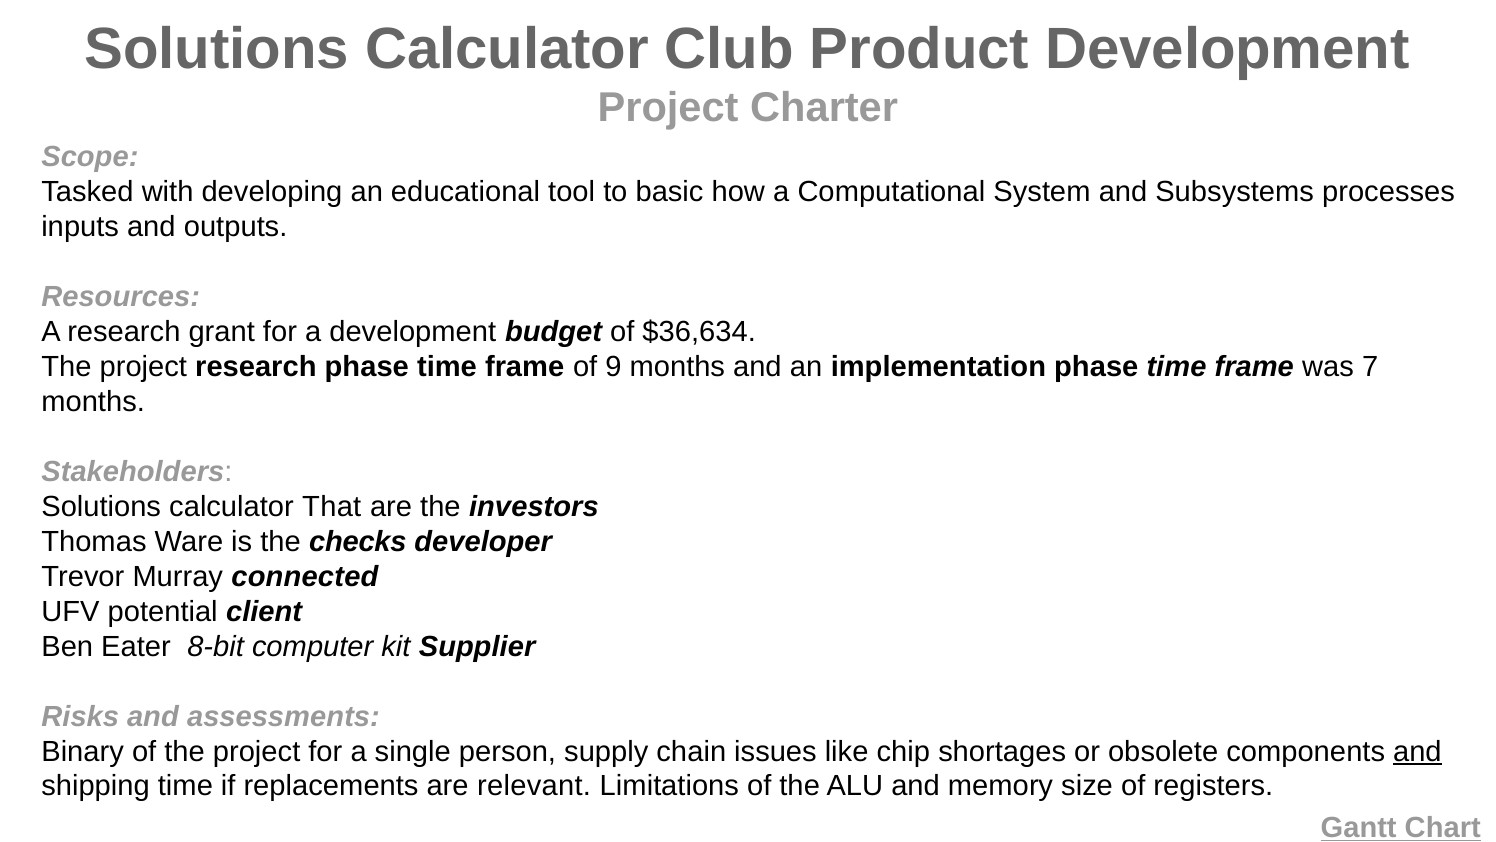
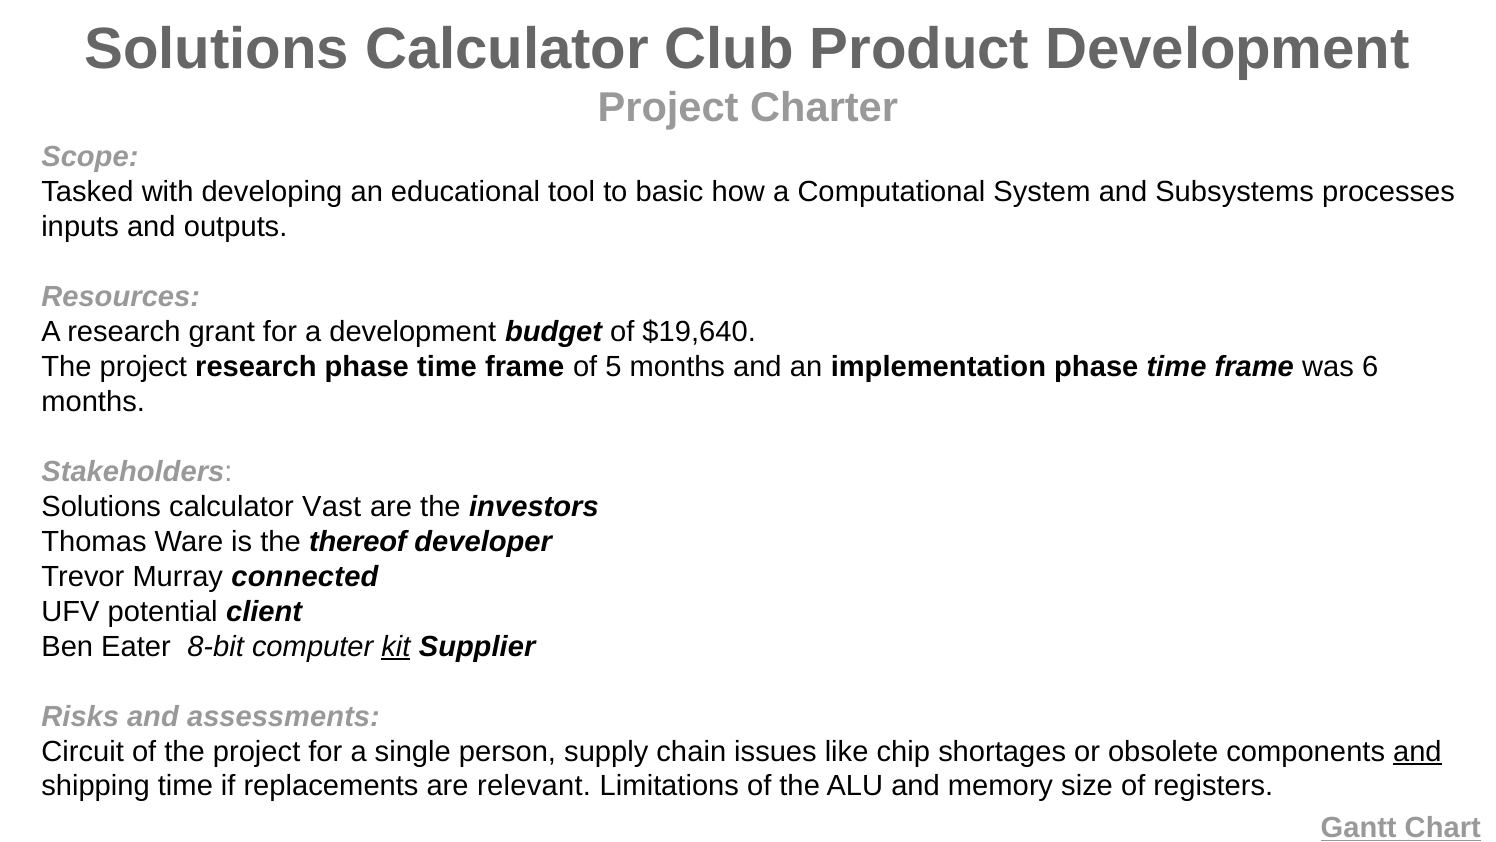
$36,634: $36,634 -> $19,640 (699, 332)
9: 9 -> 5 (613, 367)
7: 7 -> 6 (1370, 367)
That: That -> Vast (332, 507)
checks: checks -> thereof (358, 541)
kit underline: none -> present (396, 646)
Binary: Binary -> Circuit (83, 751)
